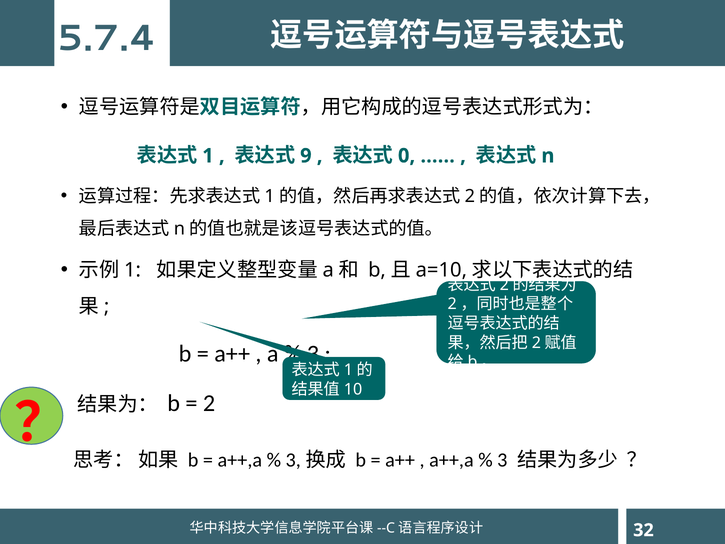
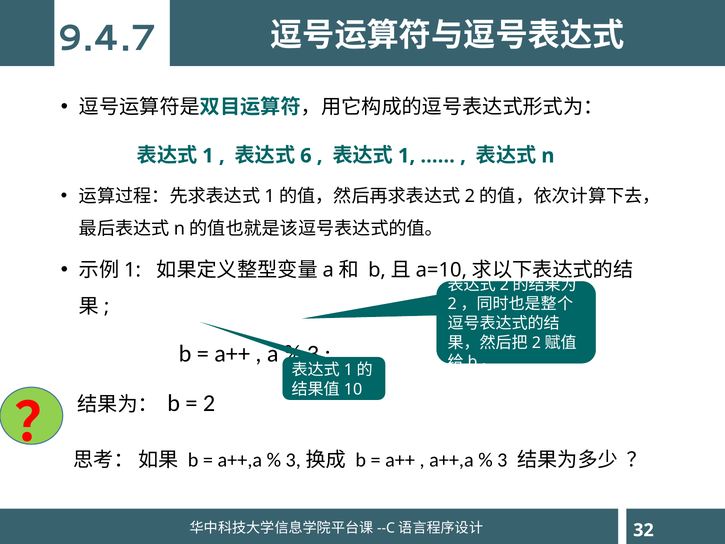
5.7.4: 5.7.4 -> 9.4.7 (107, 38)
9: 9 -> 6 (306, 156)
0: 0 -> 1 (407, 156)
